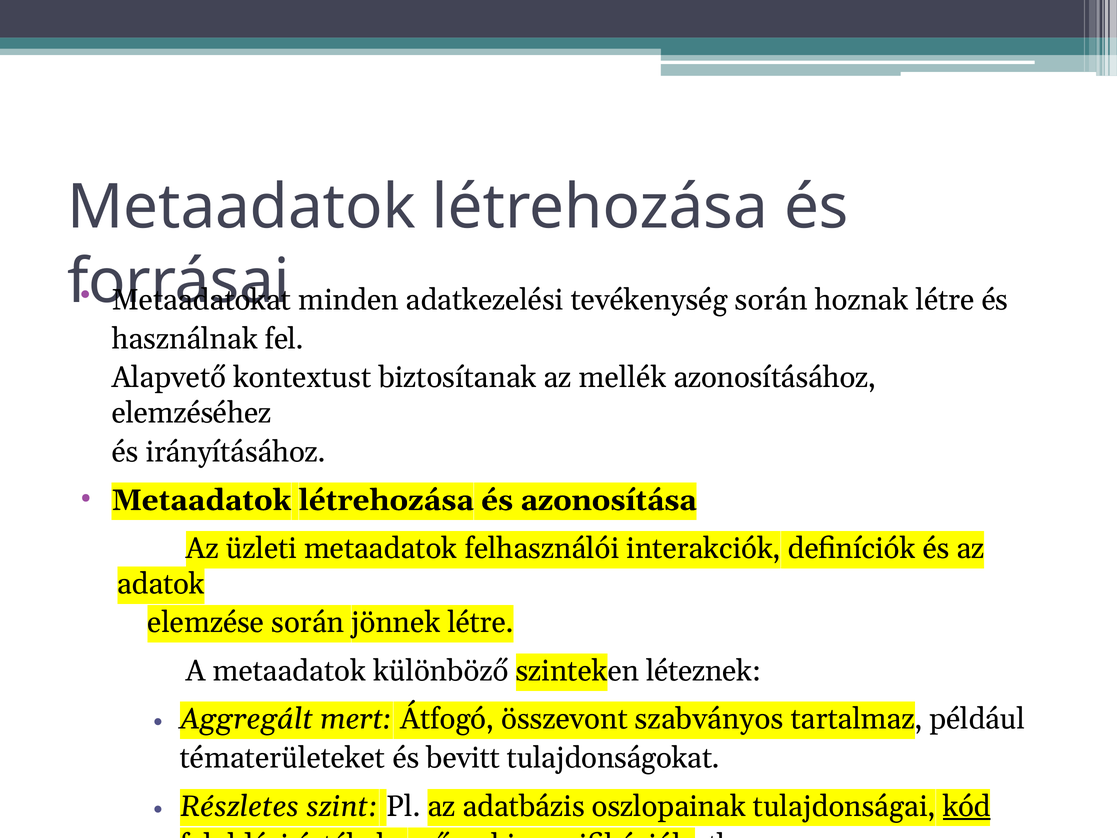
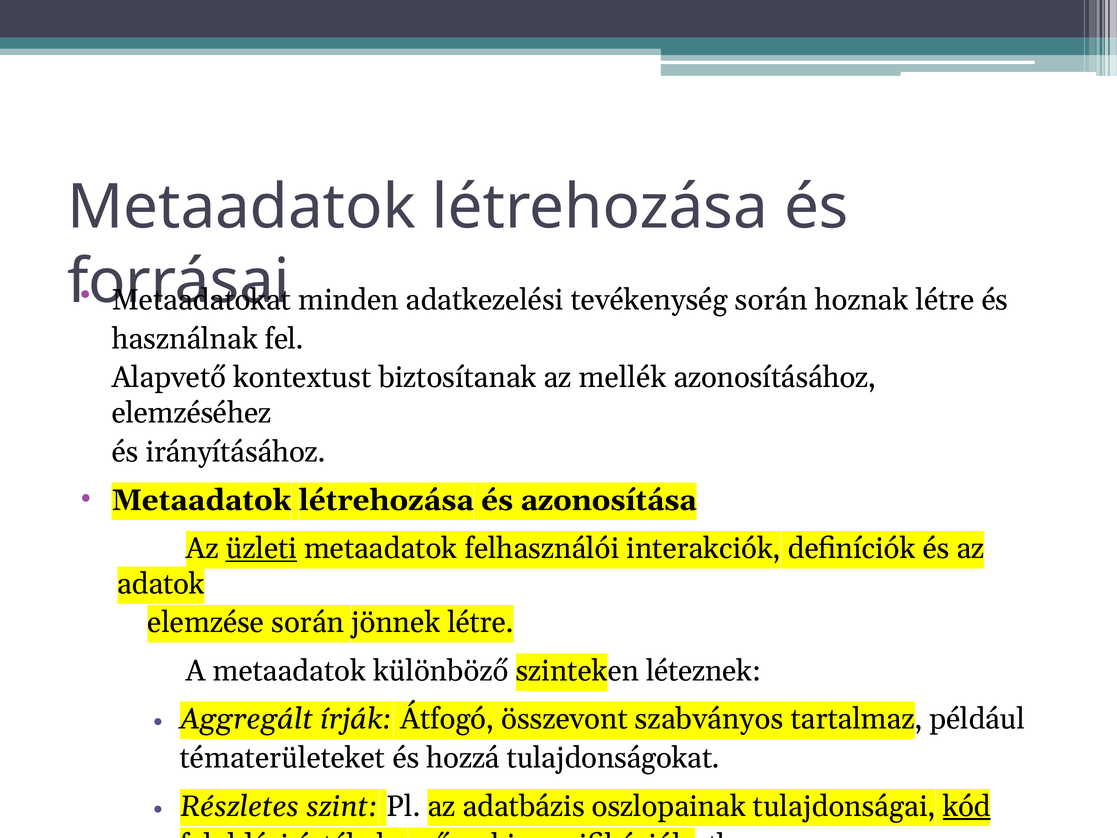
üzleti underline: none -> present (261, 548)
mert: mert -> írják (357, 719)
bevitt: bevitt -> hozzá (463, 758)
